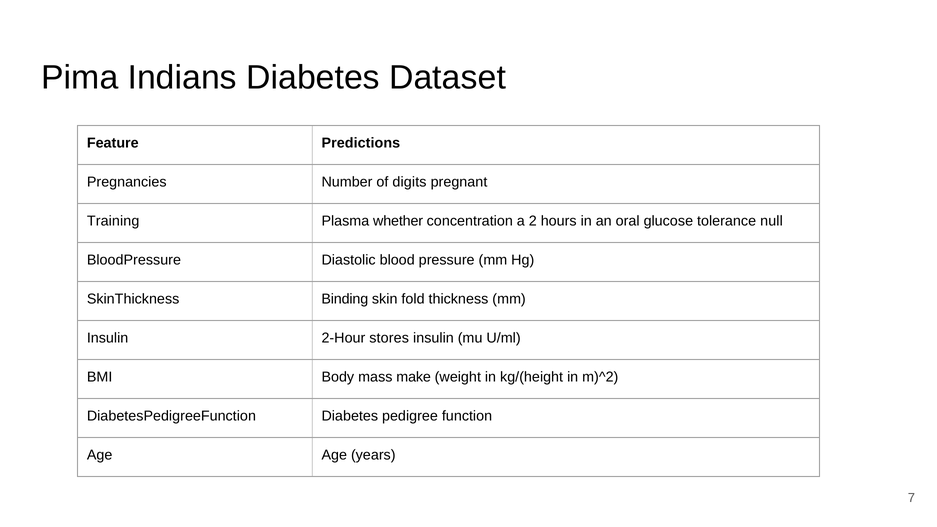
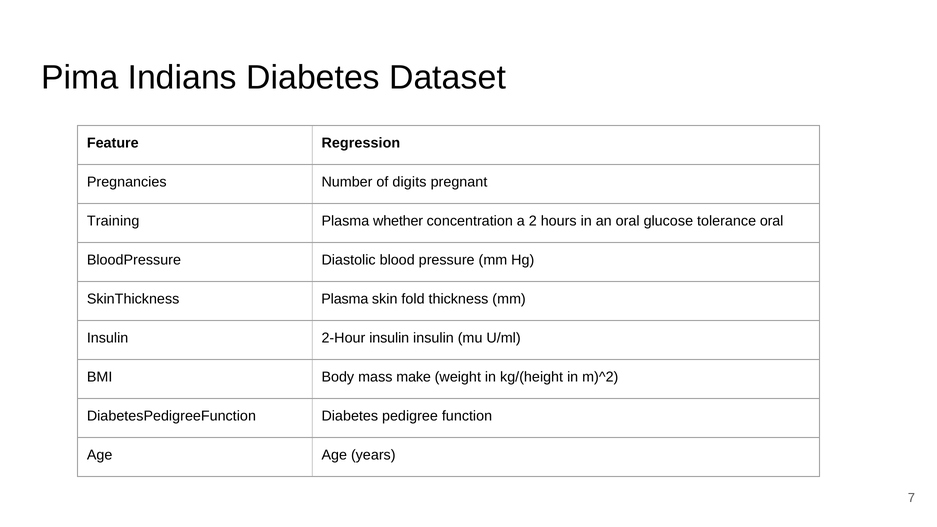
Predictions: Predictions -> Regression (361, 143)
tolerance null: null -> oral (772, 221)
SkinThickness Binding: Binding -> Plasma (345, 299)
2-Hour stores: stores -> insulin (389, 338)
